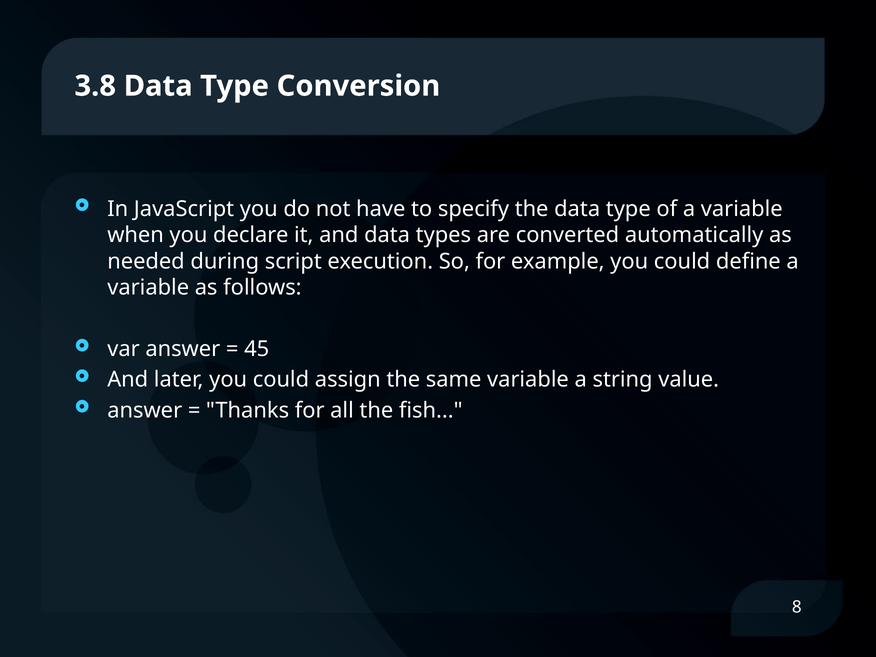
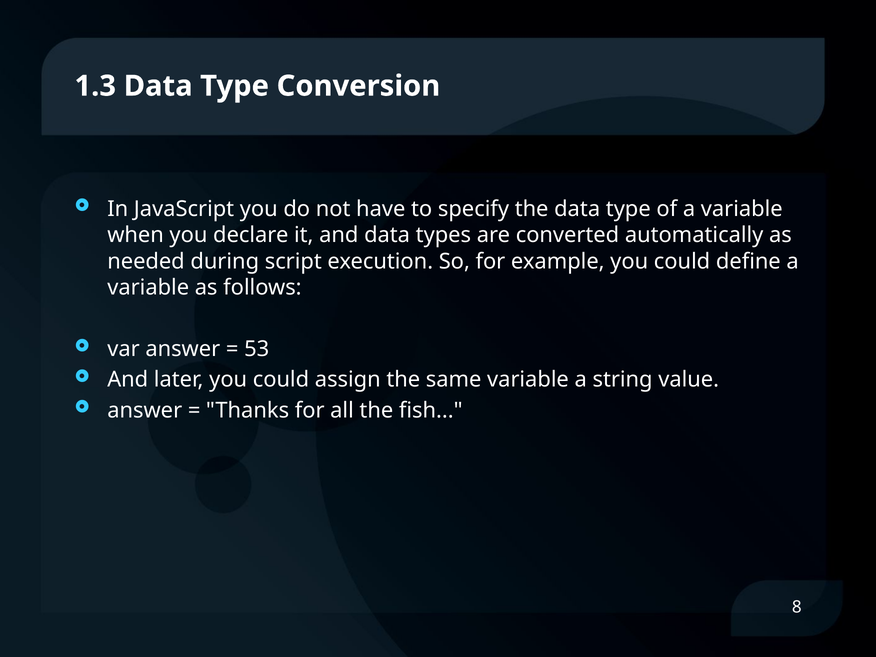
3.8: 3.8 -> 1.3 (95, 86)
45: 45 -> 53 (257, 349)
